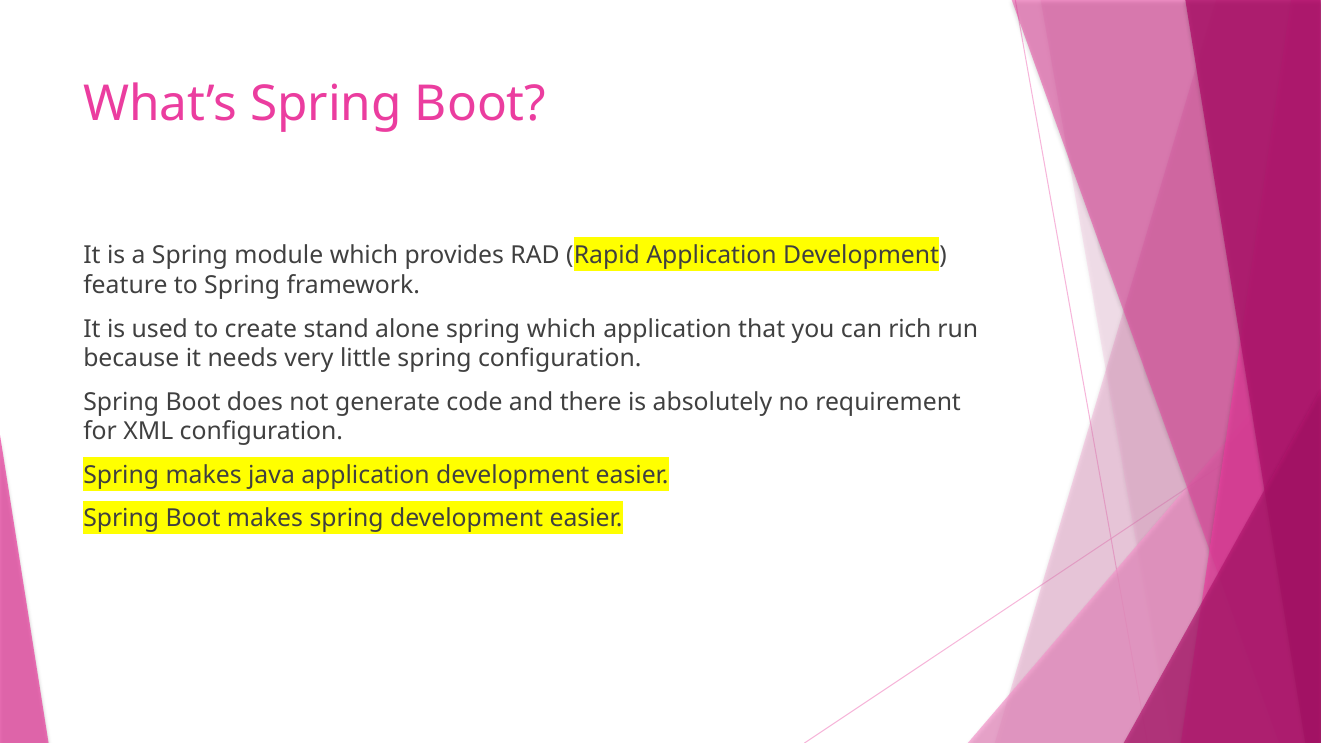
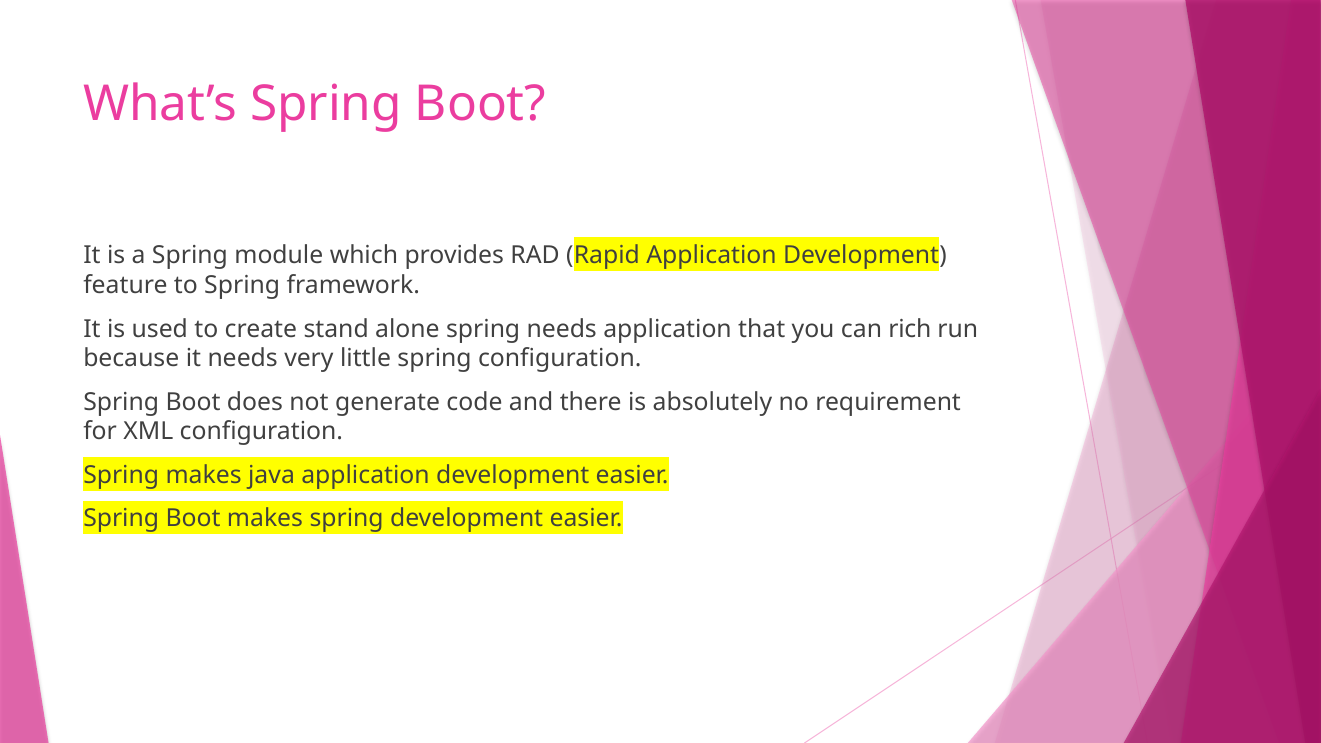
spring which: which -> needs (562, 329)
